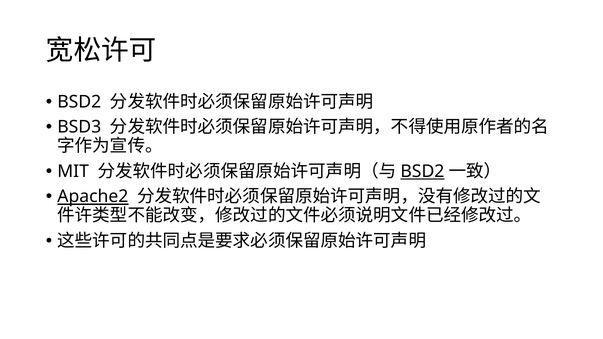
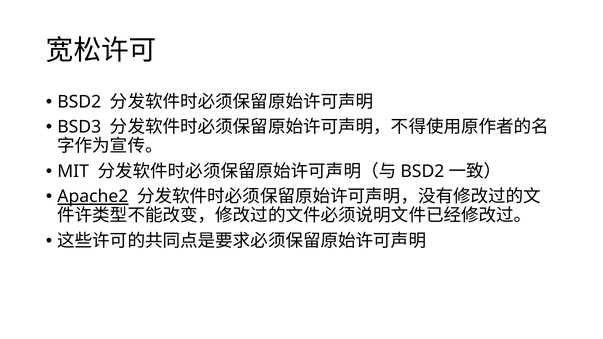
BSD2 underline: present -> none (422, 172)
